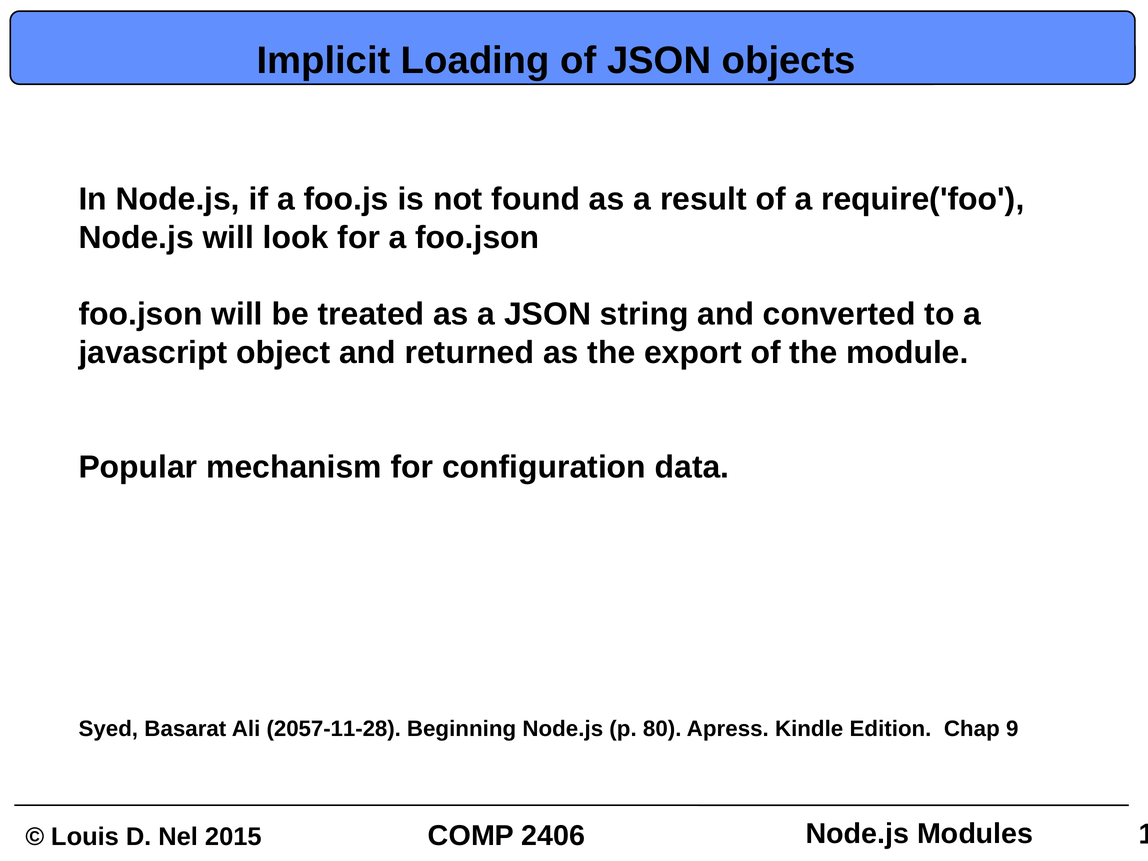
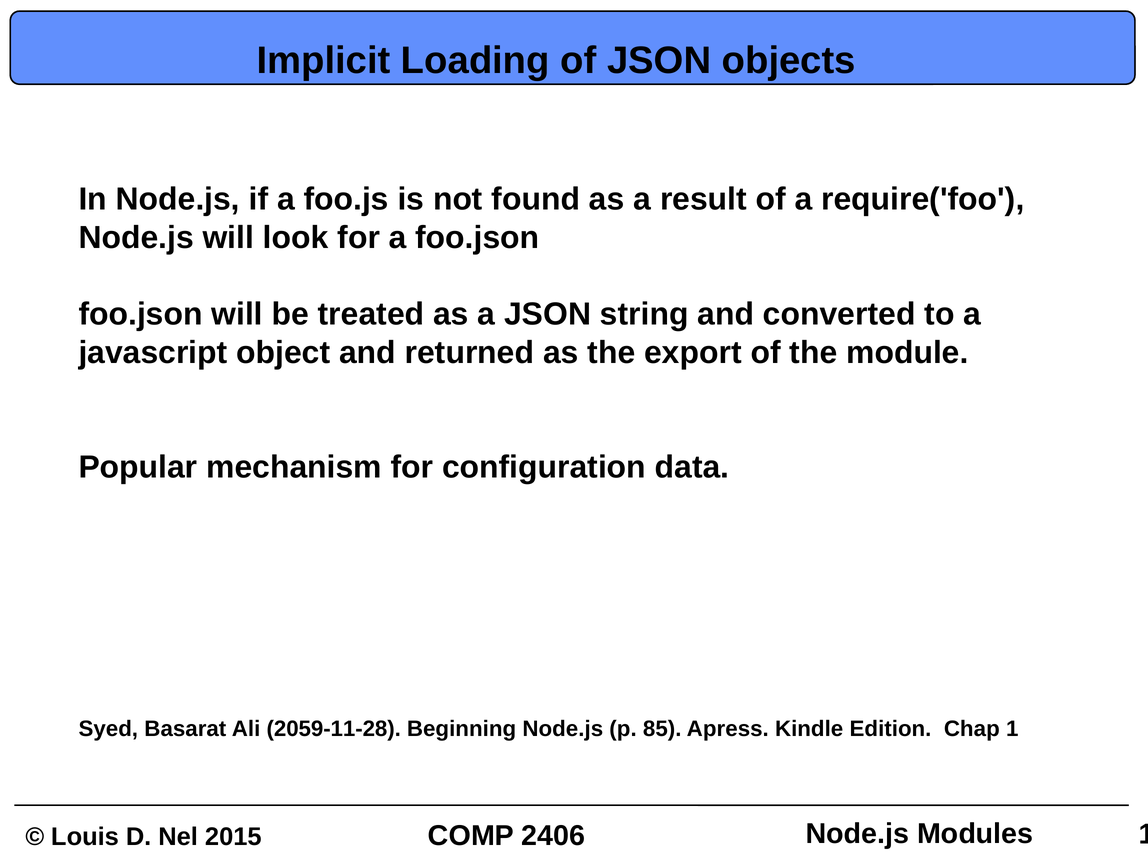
2057-11-28: 2057-11-28 -> 2059-11-28 (334, 729)
80: 80 -> 85 (662, 729)
9: 9 -> 1 (1012, 729)
